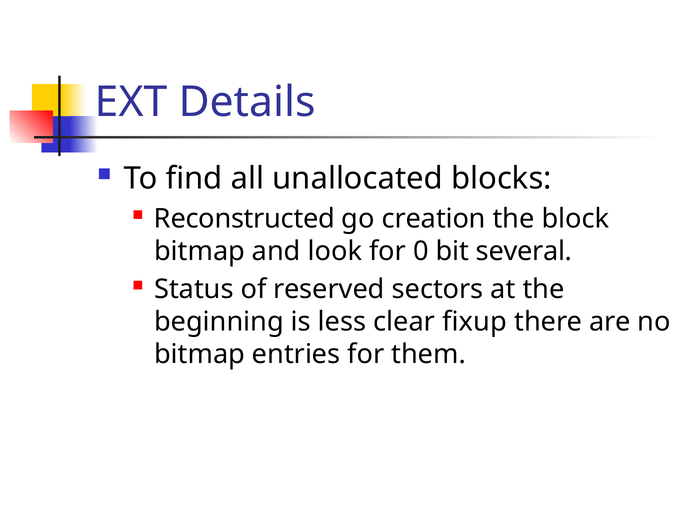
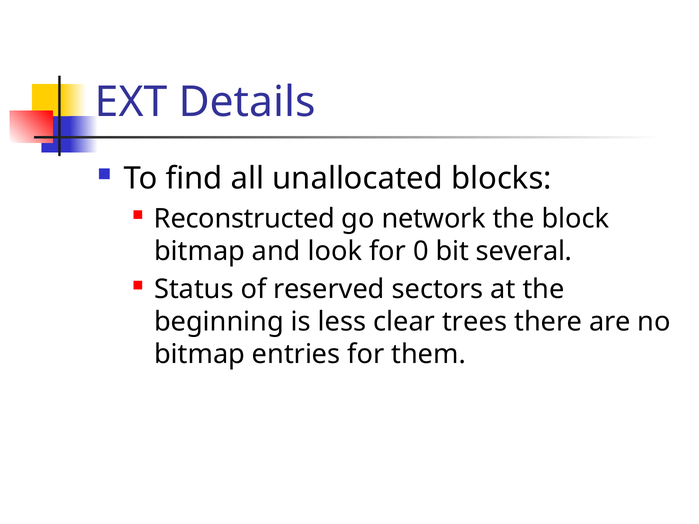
creation: creation -> network (434, 219)
fixup: fixup -> trees (475, 322)
